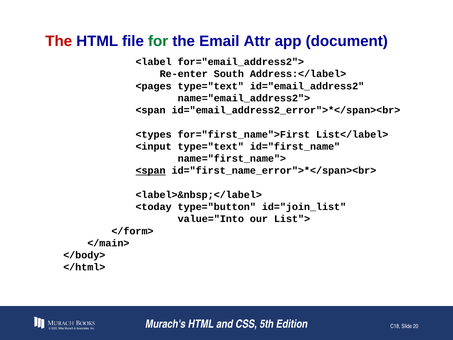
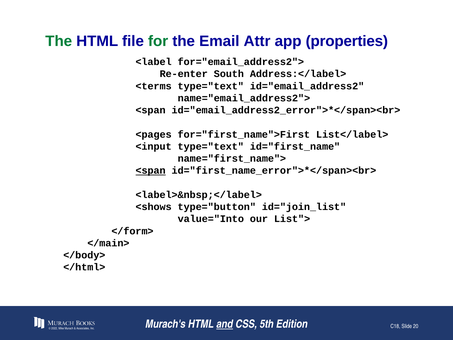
The colour: red -> green (59, 41)
document: document -> properties (347, 41)
<pages: <pages -> <terms (154, 86)
<types: <types -> <pages (154, 134)
<today: <today -> <shows (154, 207)
and underline: none -> present (225, 324)
